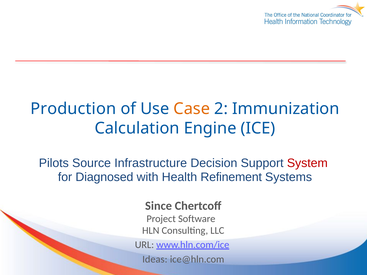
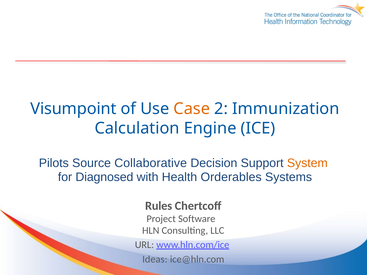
Production: Production -> Visumpoint (73, 109)
Infrastructure: Infrastructure -> Collaborative (151, 163)
System colour: red -> orange (307, 163)
Refinement: Refinement -> Orderables (231, 177)
Since: Since -> Rules (159, 206)
